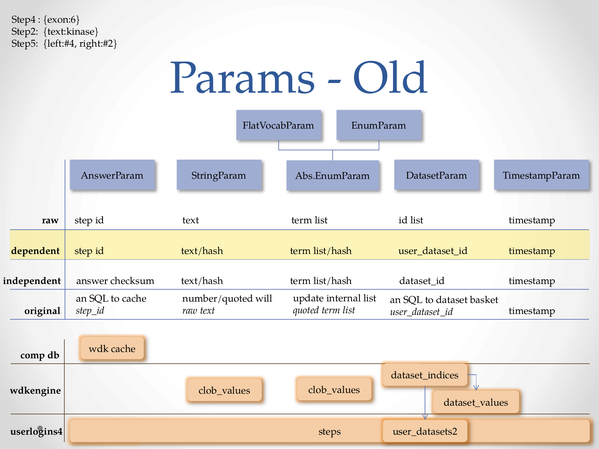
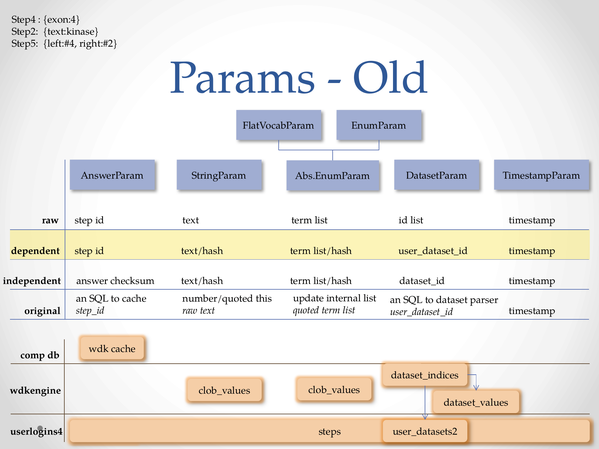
exon:6: exon:6 -> exon:4 (62, 20)
will: will -> this (264, 299)
basket: basket -> parser (484, 300)
